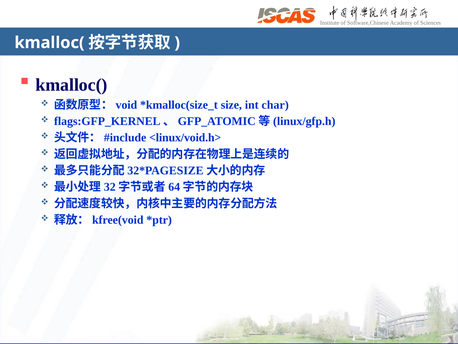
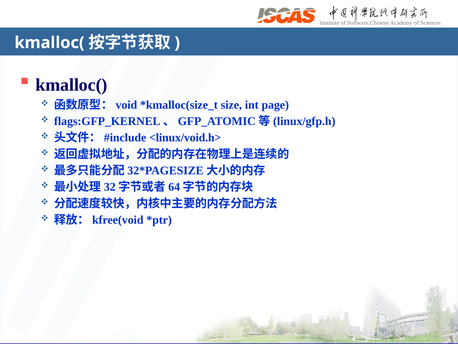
char: char -> page (275, 105)
